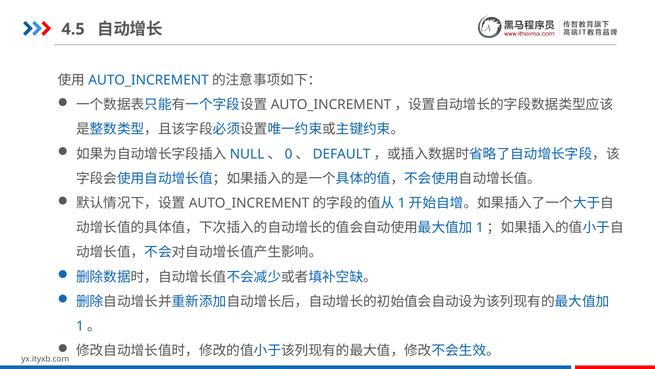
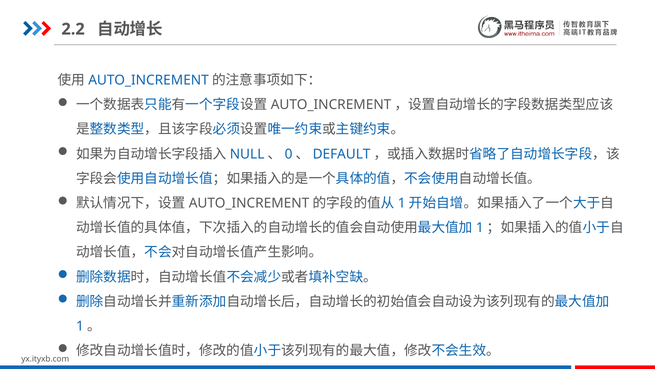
4.5: 4.5 -> 2.2 (73, 29)
